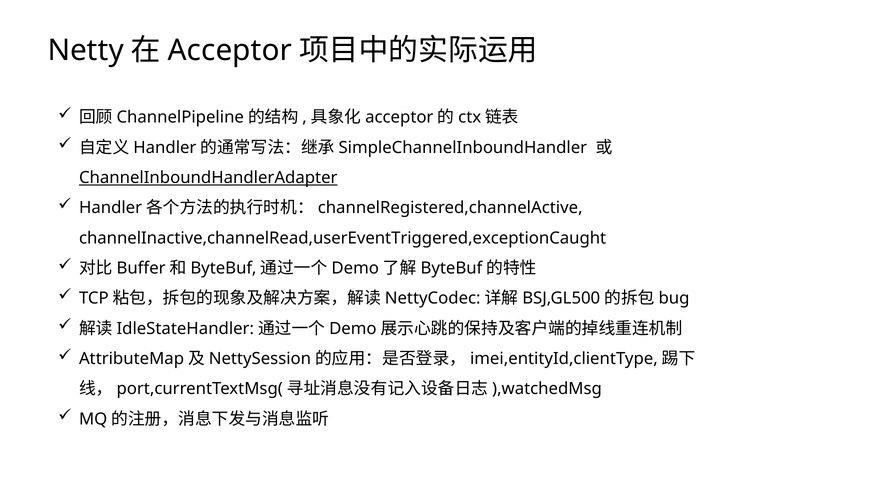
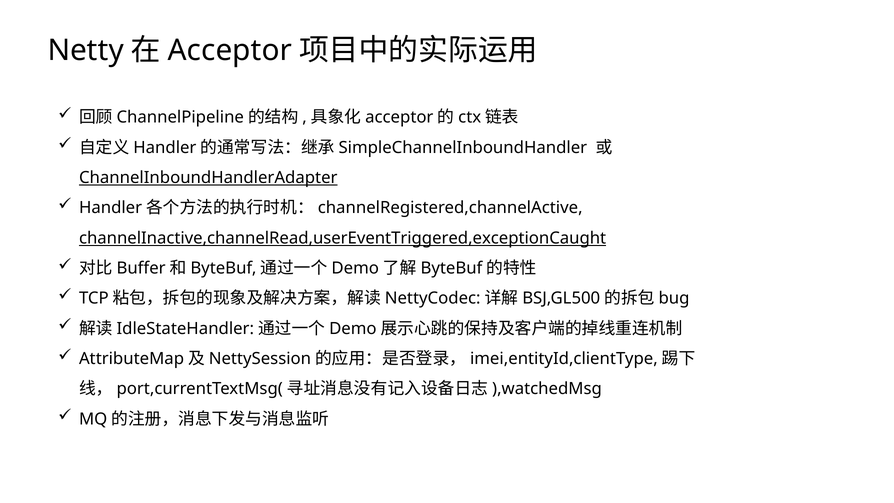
channelInactive,channelRead,userEventTriggered,exceptionCaught underline: none -> present (343, 238)
